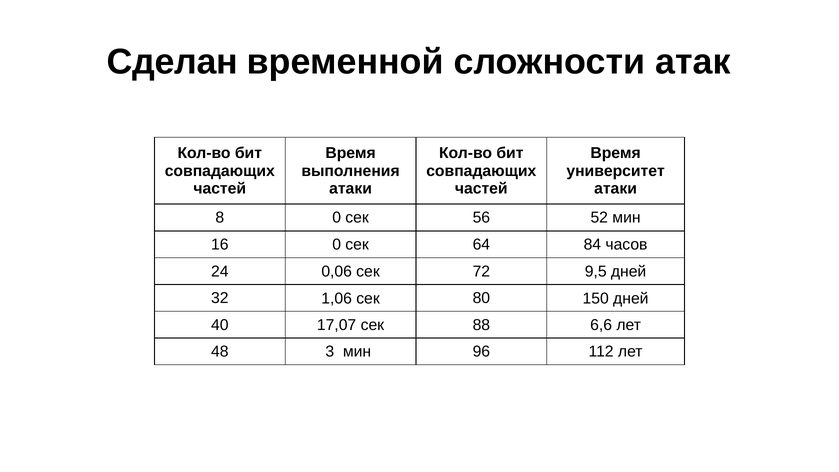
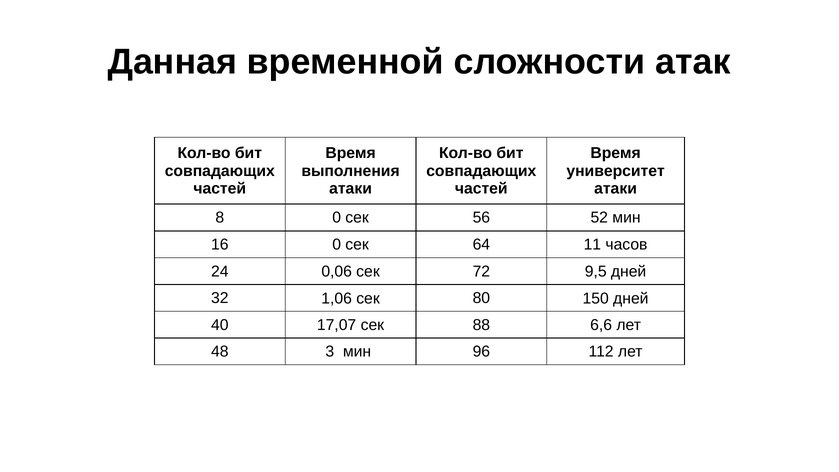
Сделан: Сделан -> Данная (172, 62)
84: 84 -> 11 (592, 245)
